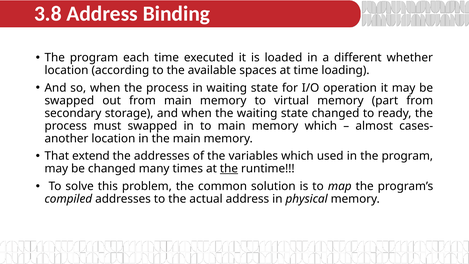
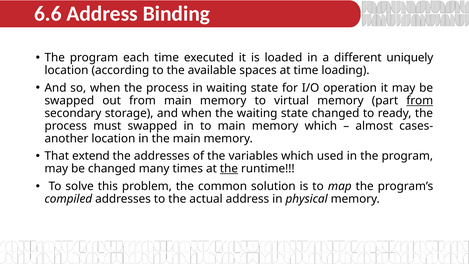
3.8: 3.8 -> 6.6 (48, 14)
whether: whether -> uniquely (410, 58)
from underline: none -> present (420, 100)
